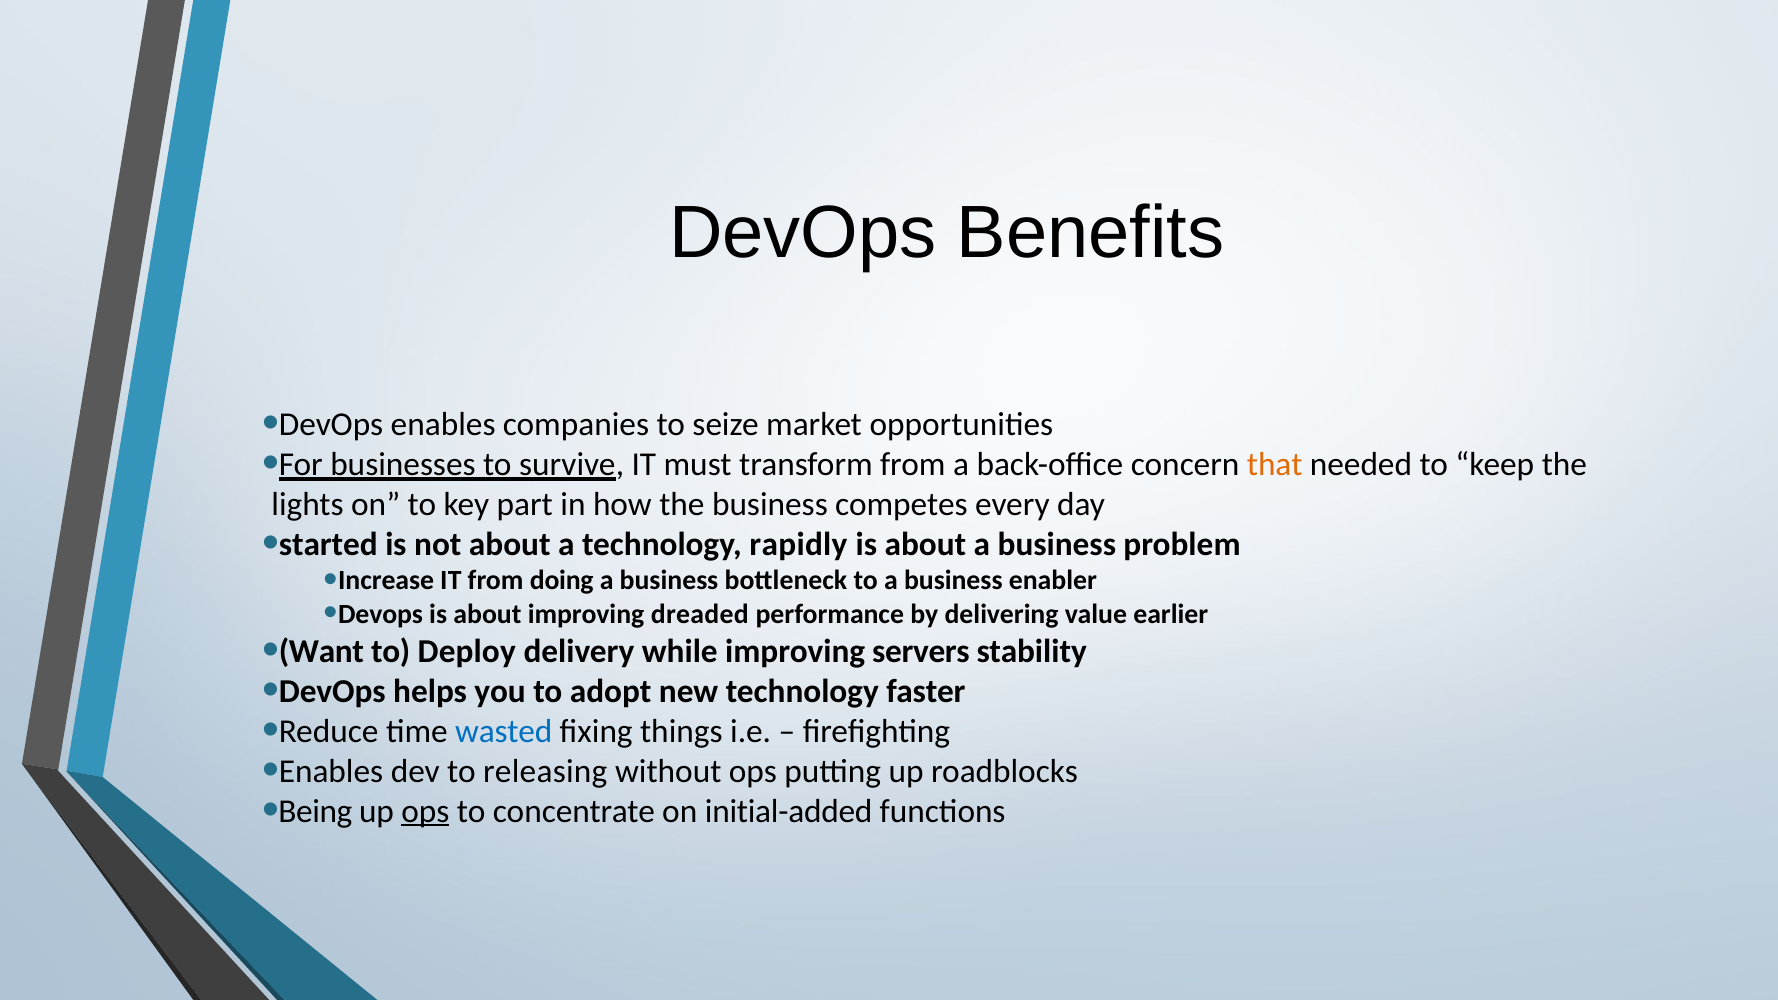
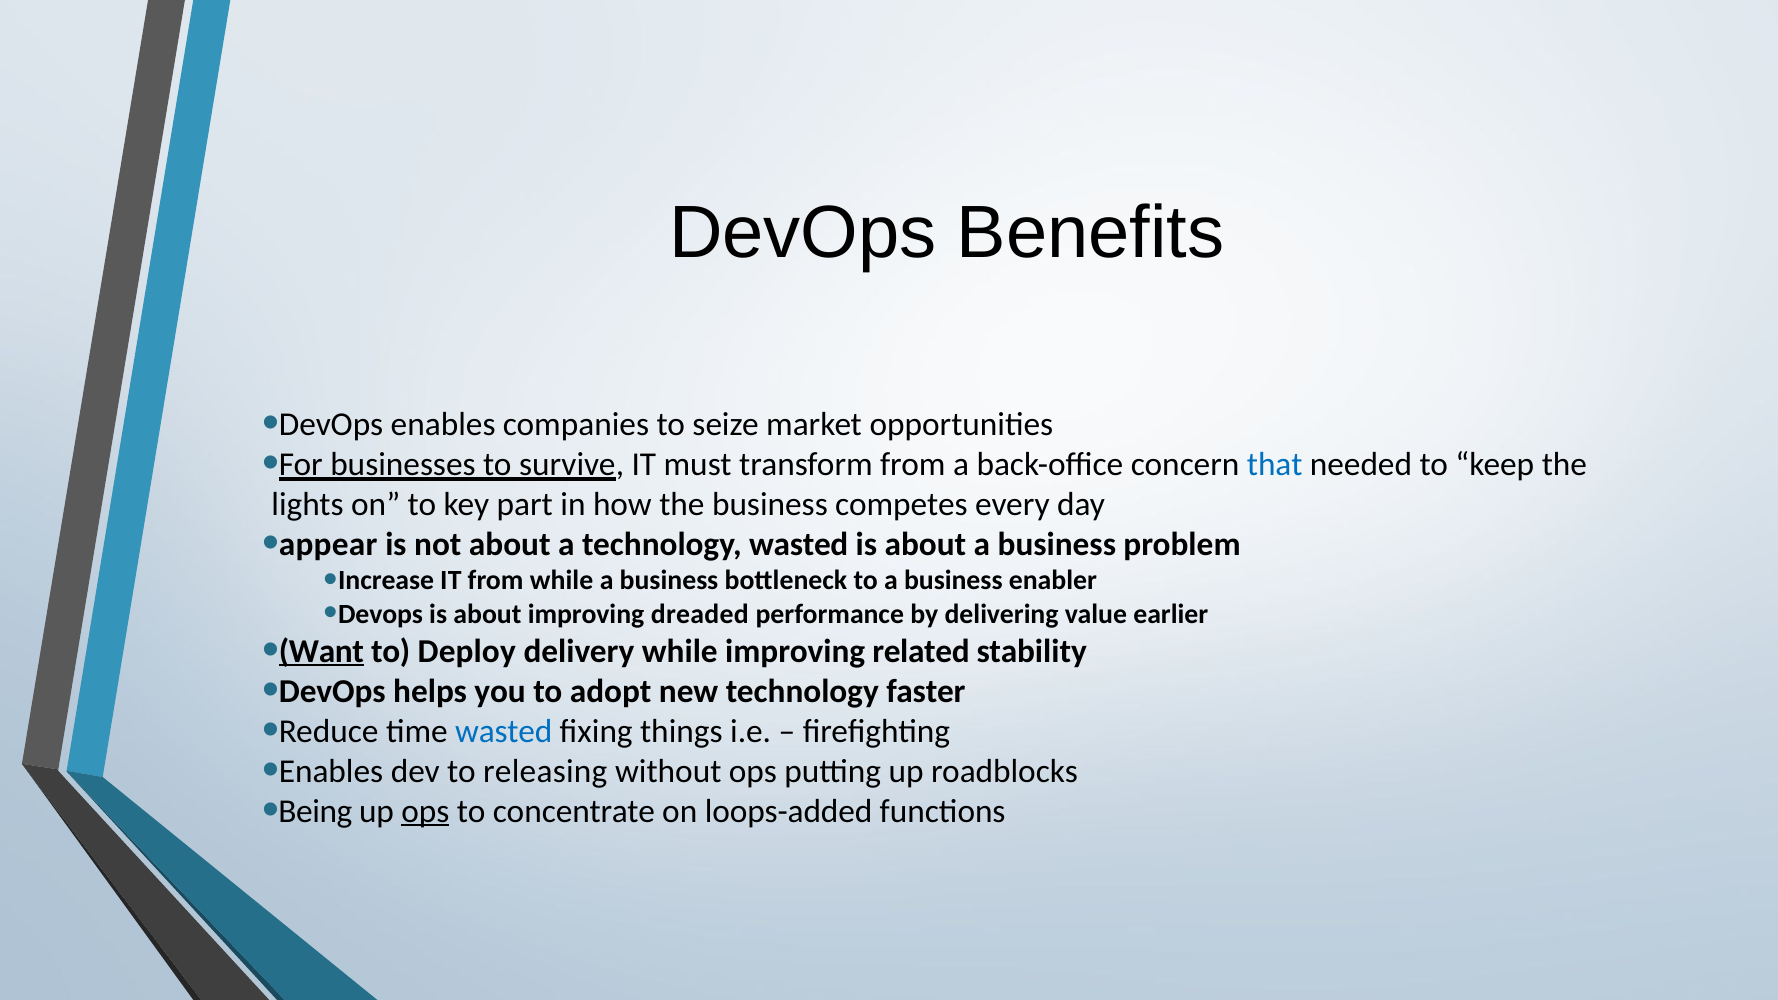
that colour: orange -> blue (1275, 465)
started: started -> appear (328, 545)
technology rapidly: rapidly -> wasted (799, 545)
from doing: doing -> while (562, 581)
Want underline: none -> present (321, 651)
servers: servers -> related (921, 651)
initial-added: initial-added -> loops-added (789, 811)
